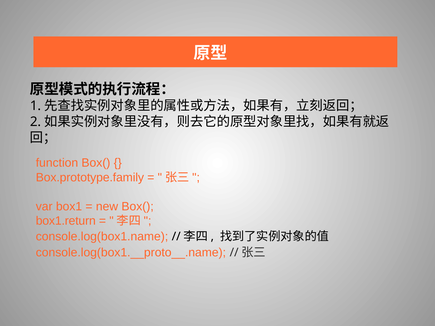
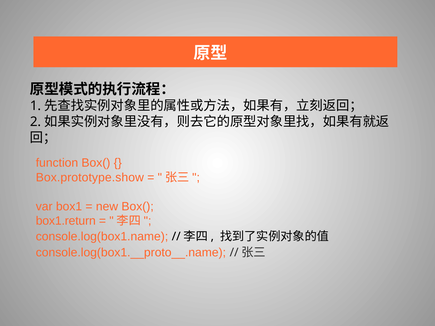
Box.prototype.family: Box.prototype.family -> Box.prototype.show (90, 178)
